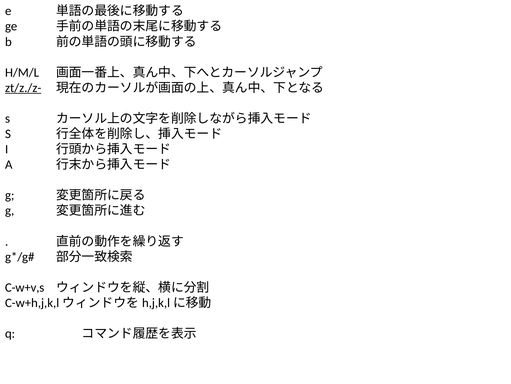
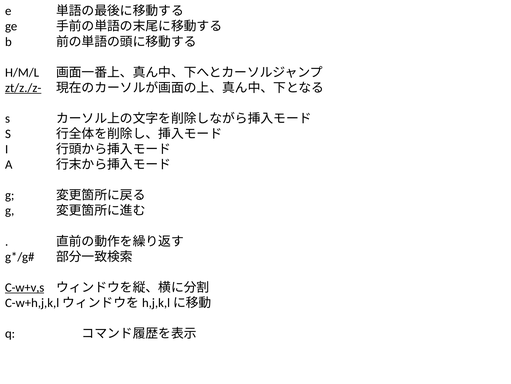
C-w+v,s underline: none -> present (25, 287)
